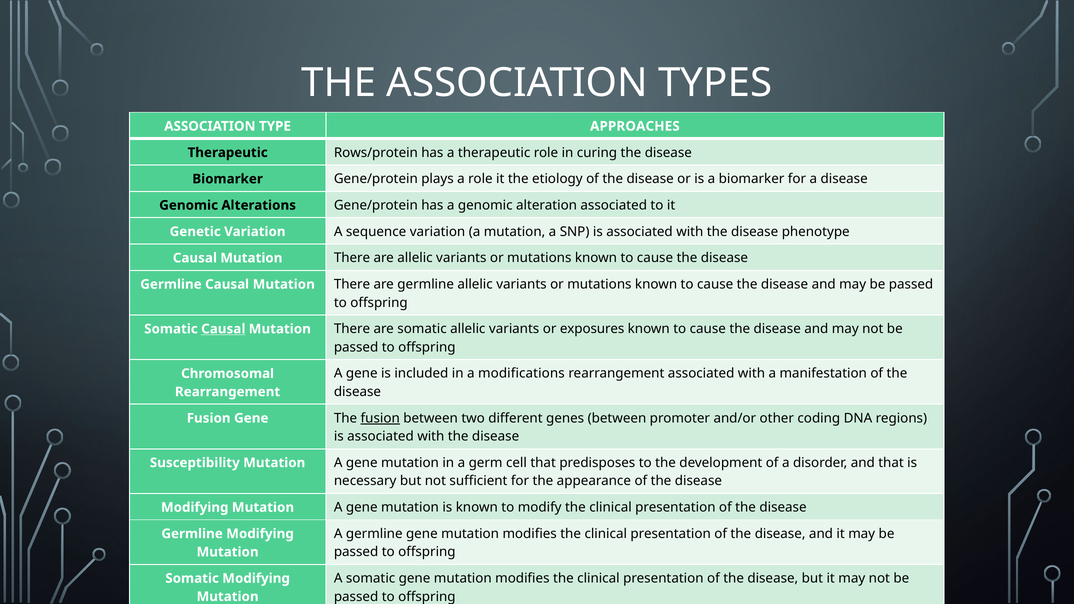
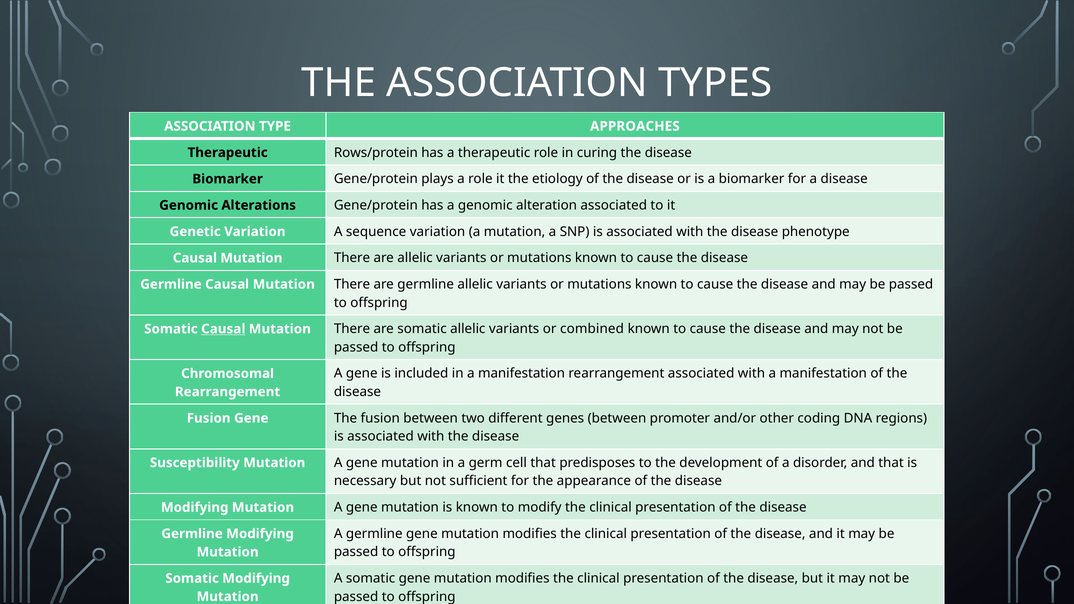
exposures: exposures -> combined (592, 329)
in a modifications: modifications -> manifestation (521, 374)
fusion underline: present -> none (380, 418)
